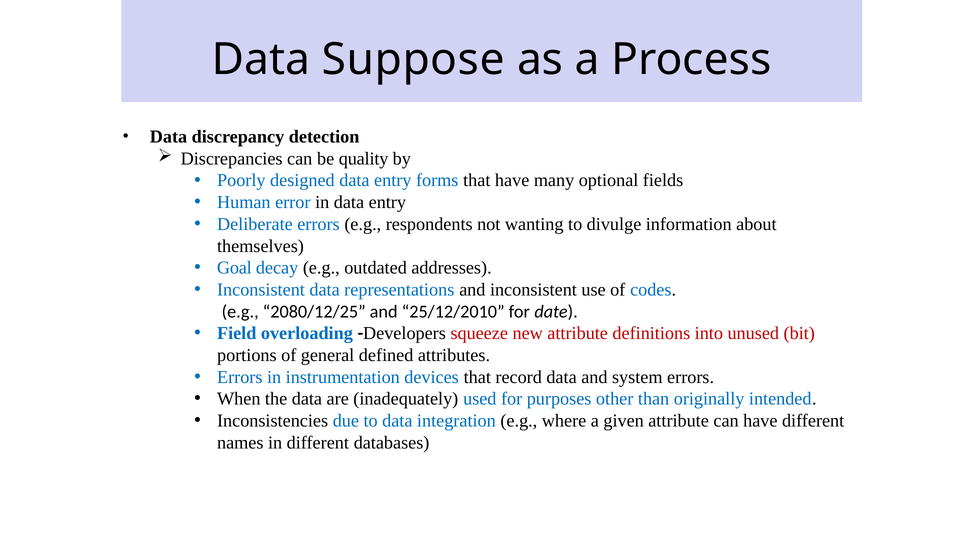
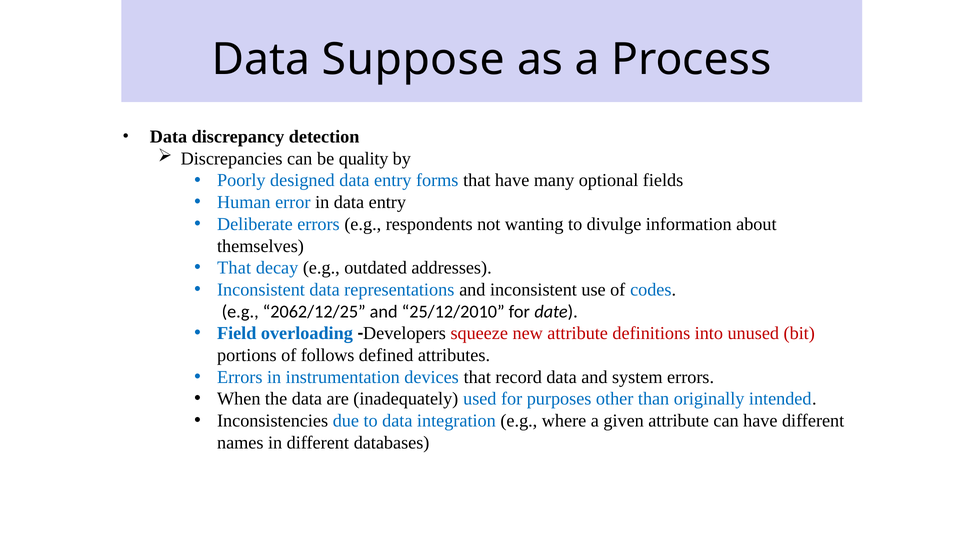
Goal: Goal -> That (234, 268)
2080/12/25: 2080/12/25 -> 2062/12/25 (314, 312)
general: general -> follows (328, 355)
